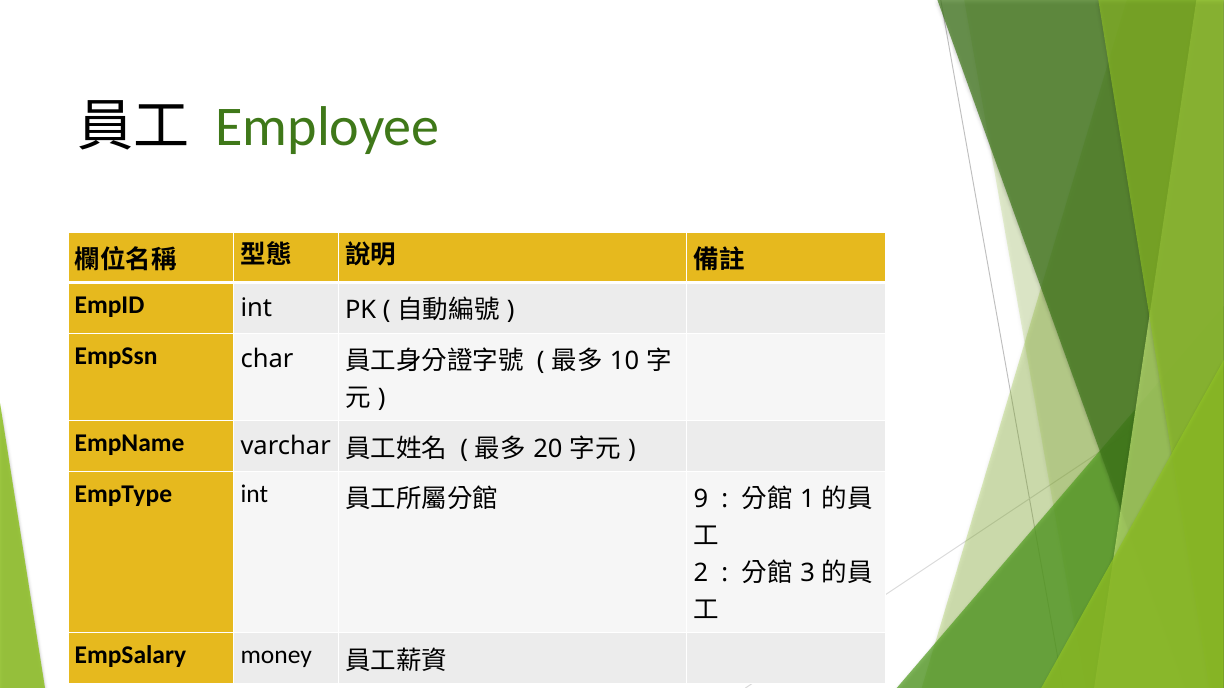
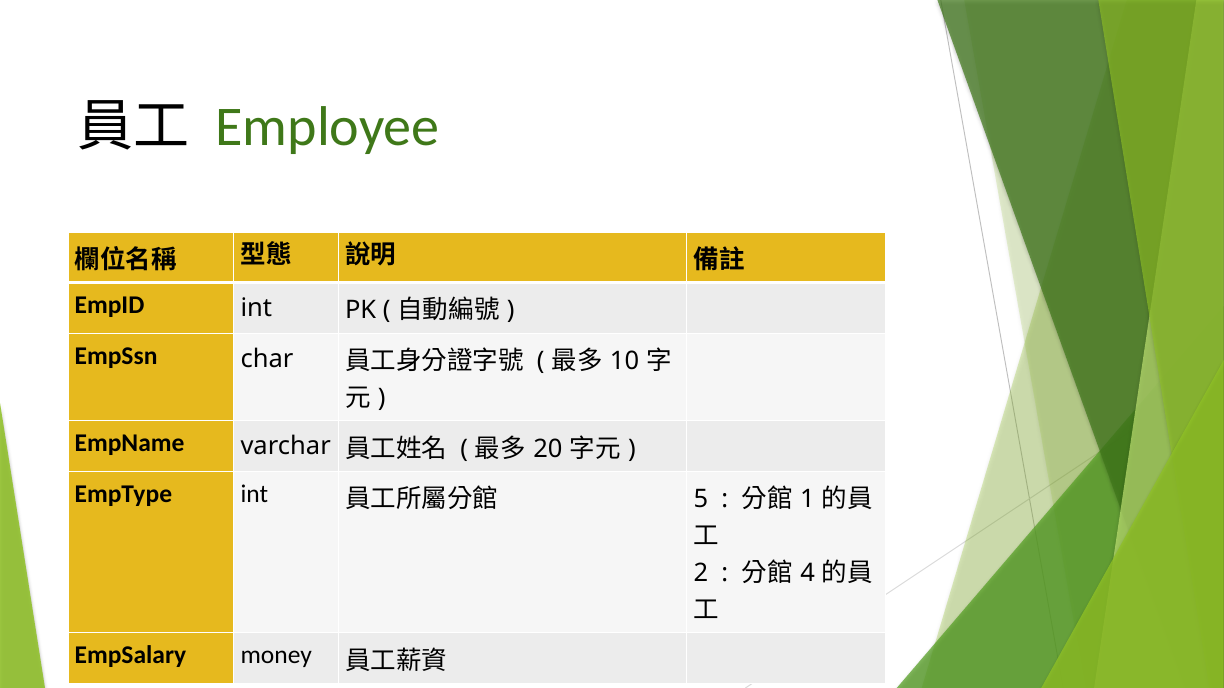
9: 9 -> 5 (701, 500)
3: 3 -> 4 (808, 574)
